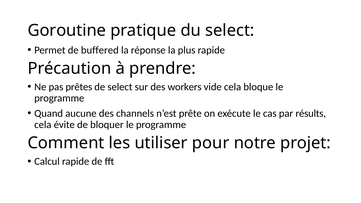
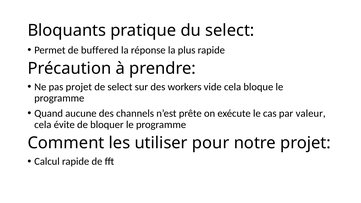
Goroutine: Goroutine -> Bloquants (67, 30)
pas prêtes: prêtes -> projet (79, 87)
résults: résults -> valeur (311, 113)
